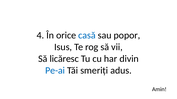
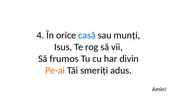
popor: popor -> munți (127, 35)
licăresc: licăresc -> frumos (64, 59)
Pe-ai colour: blue -> orange (55, 71)
